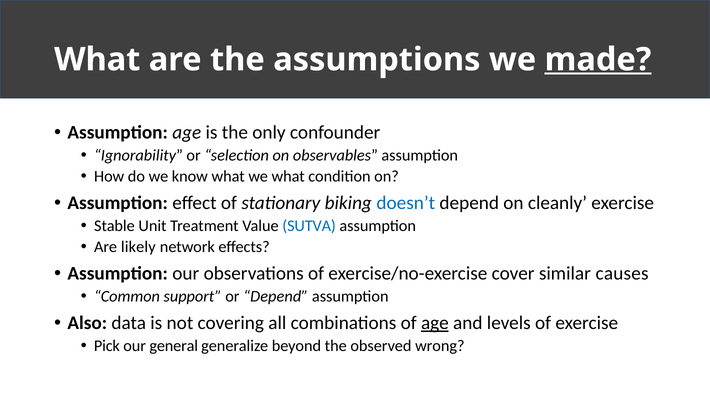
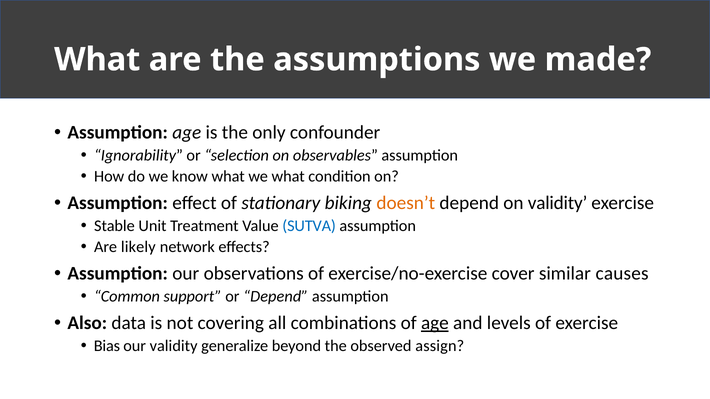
made underline: present -> none (598, 60)
doesn’t colour: blue -> orange (406, 203)
on cleanly: cleanly -> validity (558, 203)
Pick: Pick -> Bias (107, 346)
our general: general -> validity (174, 346)
wrong: wrong -> assign (440, 346)
